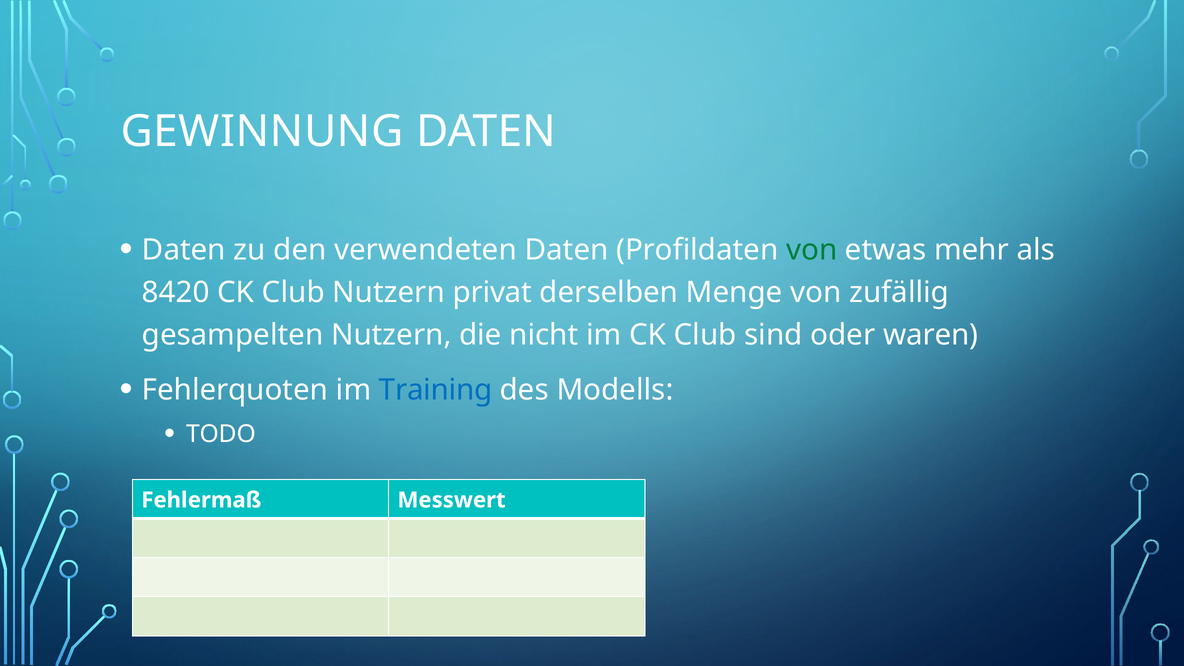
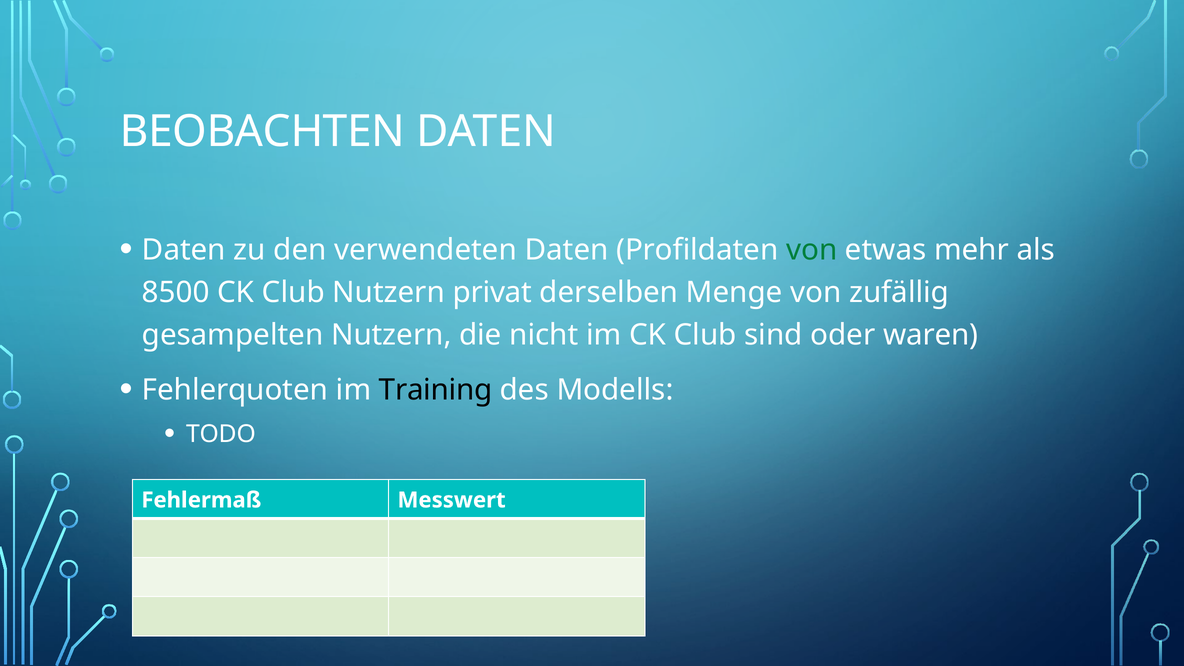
GEWINNUNG: GEWINNUNG -> BEOBACHTEN (262, 132)
8420: 8420 -> 8500 (176, 292)
Training colour: blue -> black (436, 390)
